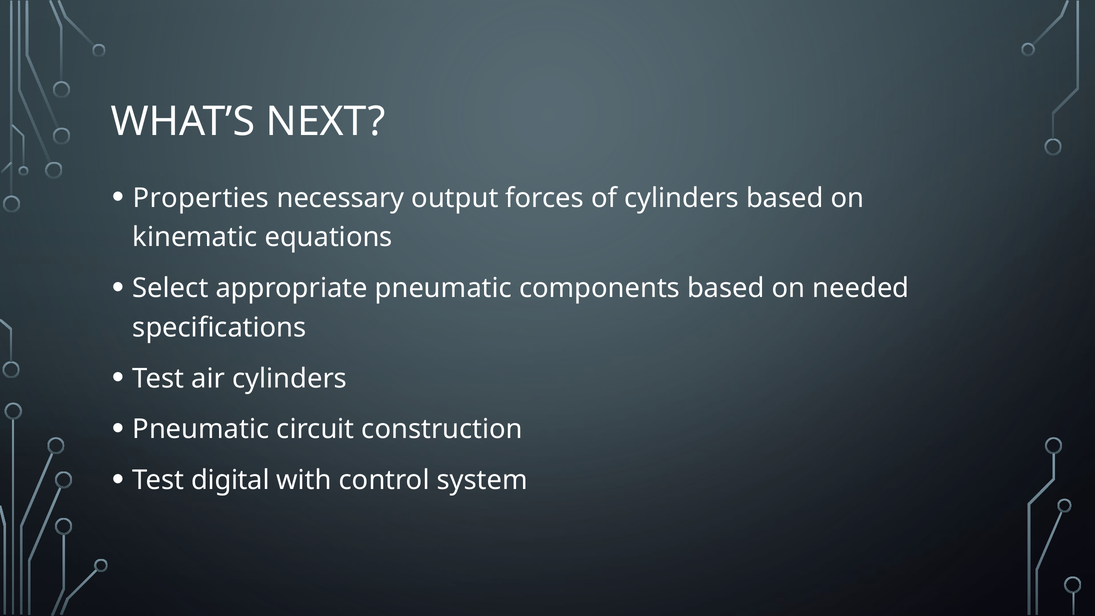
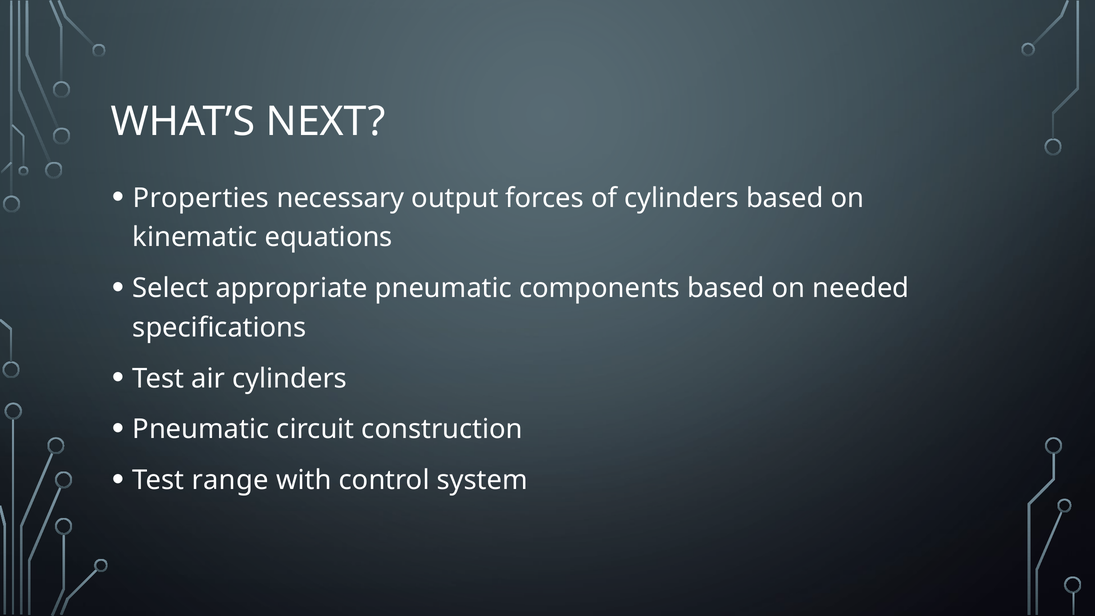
digital: digital -> range (230, 480)
